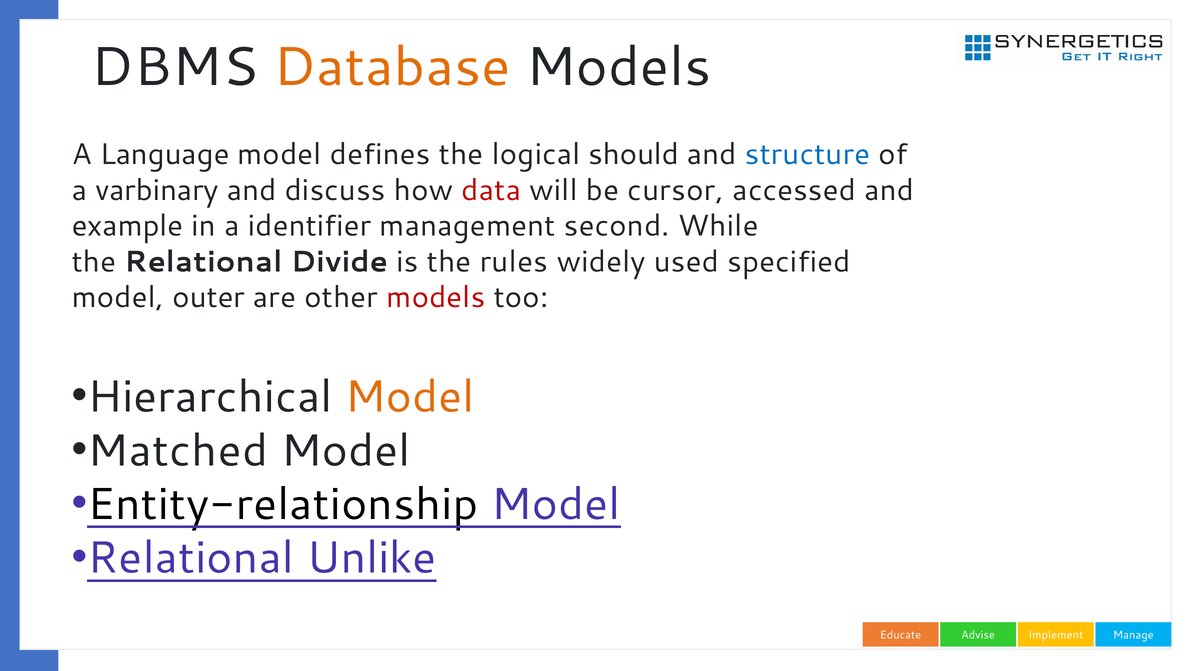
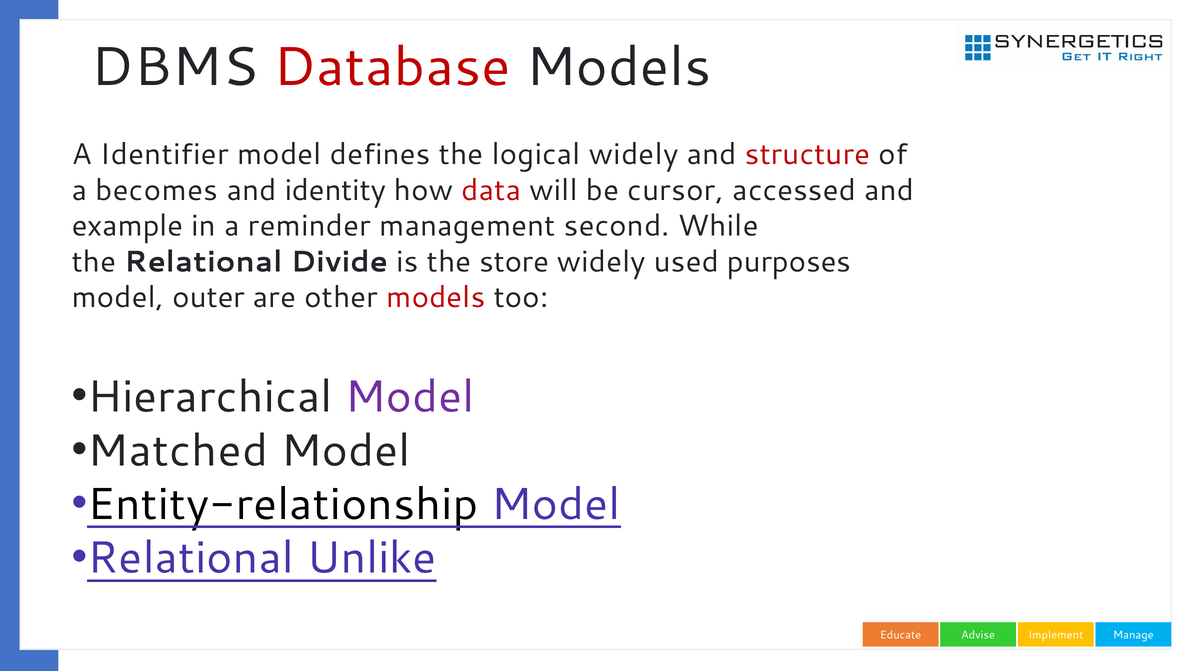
Database colour: orange -> red (392, 67)
Language: Language -> Identifier (164, 154)
logical should: should -> widely (634, 154)
structure colour: blue -> red (808, 154)
varbinary: varbinary -> becomes (157, 190)
discuss: discuss -> identity (335, 190)
identifier: identifier -> reminder (310, 226)
rules: rules -> store (514, 262)
specified: specified -> purposes (789, 262)
Model colour: orange -> purple (410, 397)
